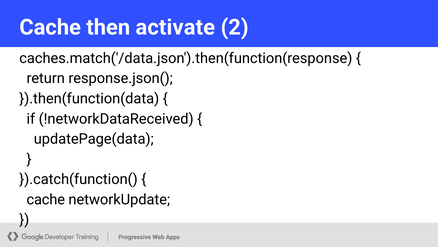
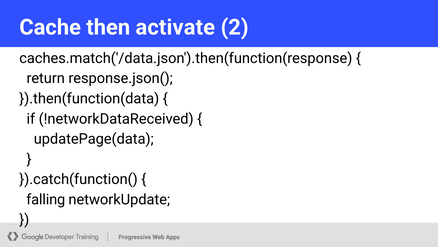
cache: cache -> falling (46, 199)
